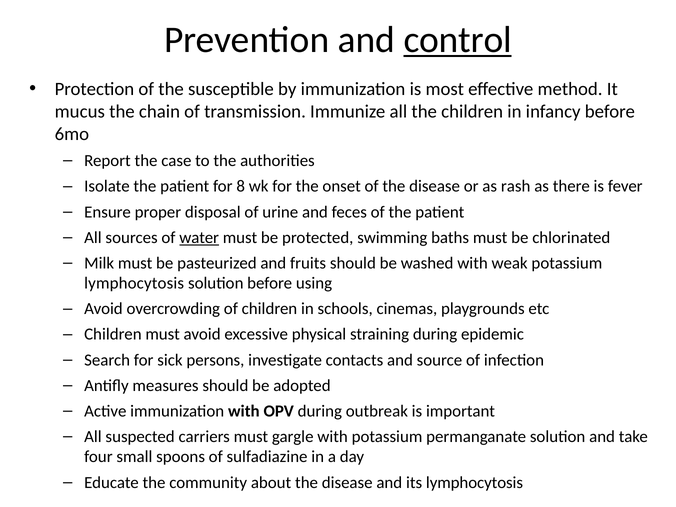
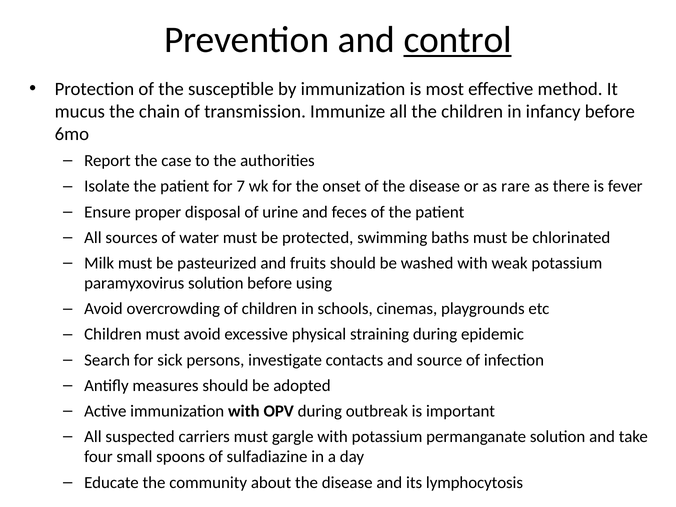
8: 8 -> 7 (241, 186)
rash: rash -> rare (516, 186)
water underline: present -> none (199, 237)
lymphocytosis: lymphocytosis -> paramyxovirus (134, 283)
